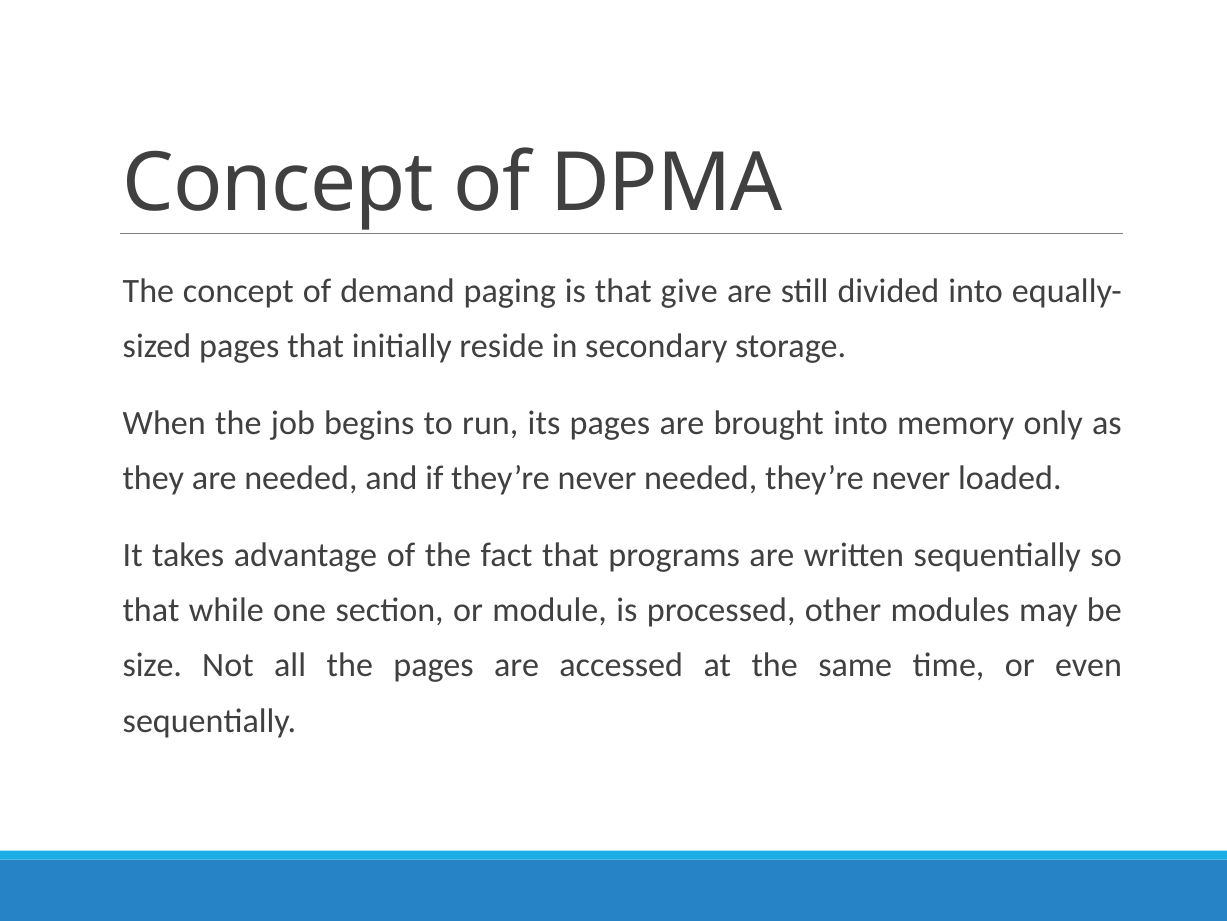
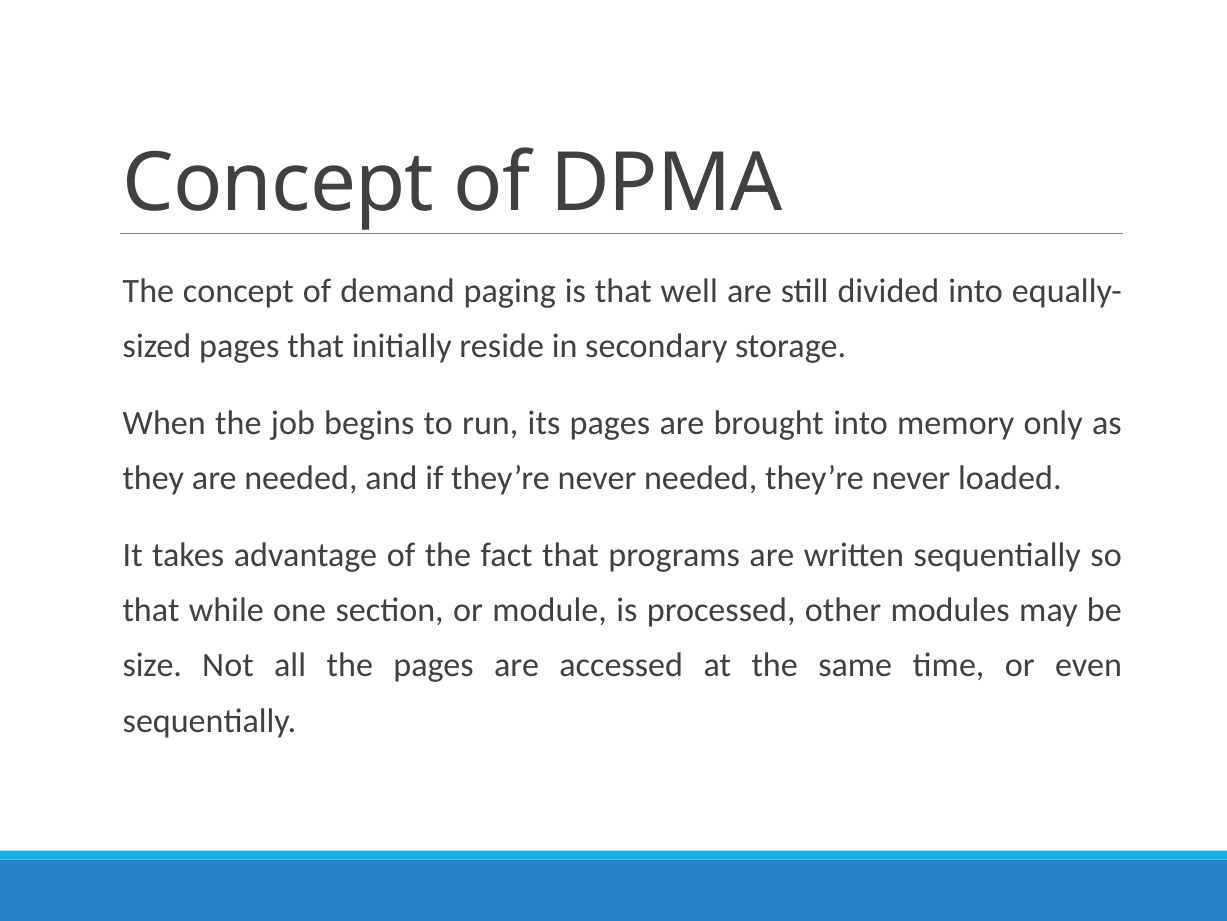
give: give -> well (689, 291)
